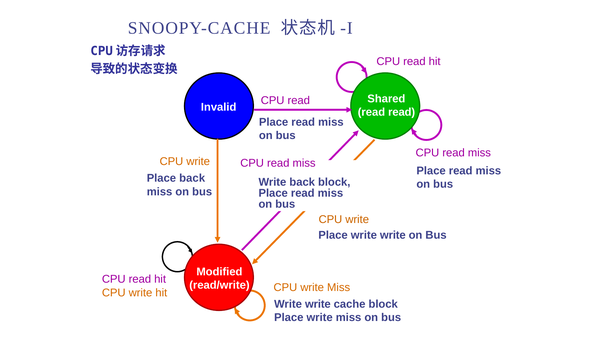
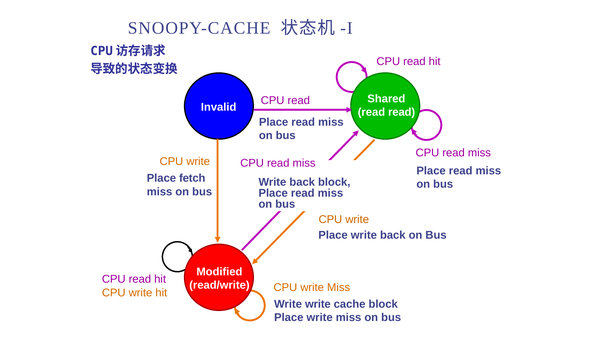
Place back: back -> fetch (192, 178)
Place write write: write -> back (393, 235)
